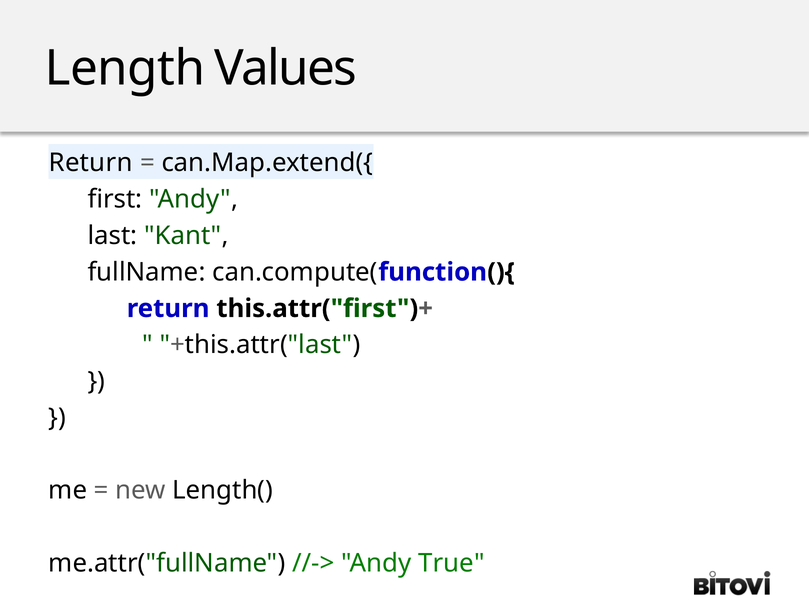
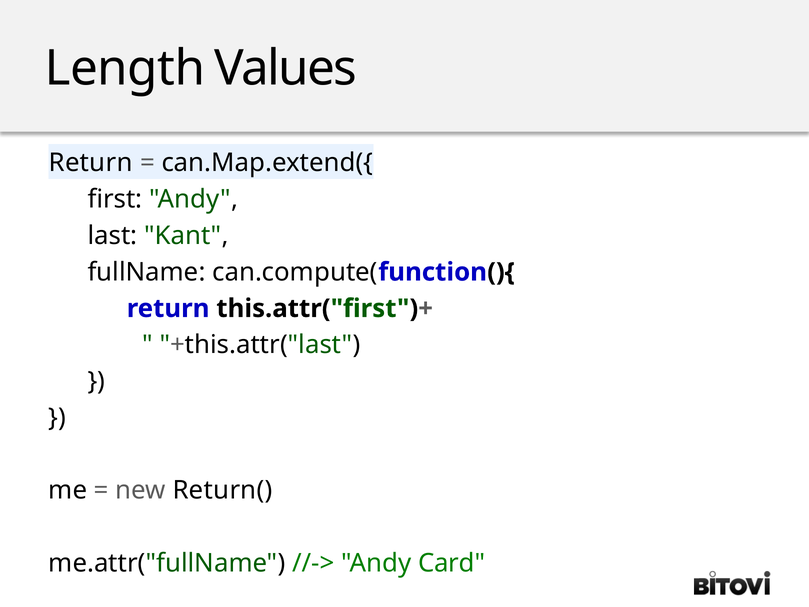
Length(: Length( -> Return( (223, 490)
True: True -> Card (452, 563)
